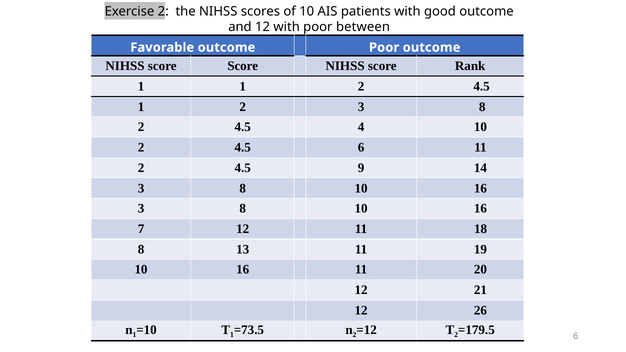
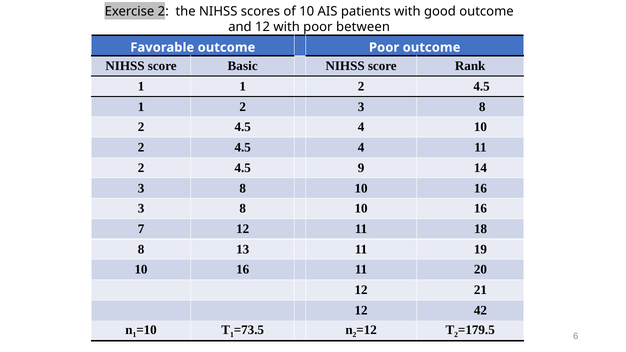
score Score: Score -> Basic (243, 66)
6: 6 -> 4 (361, 148)
26: 26 -> 42 (480, 310)
